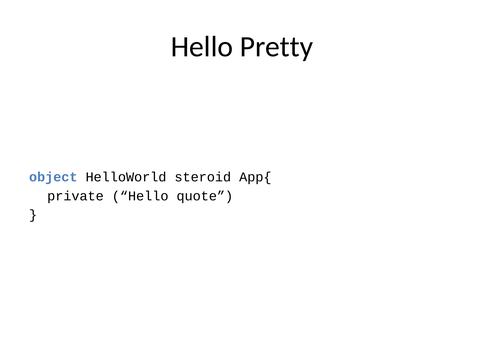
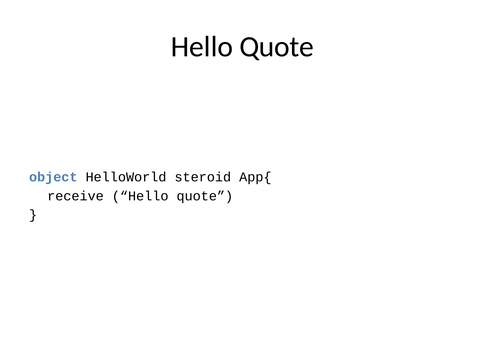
Pretty: Pretty -> Quote (277, 47)
private: private -> receive (75, 196)
